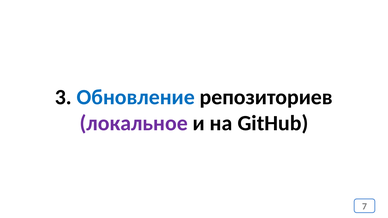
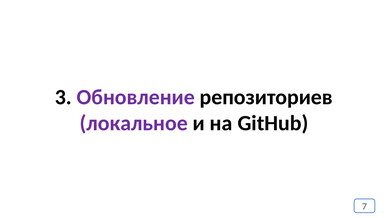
Обновление colour: blue -> purple (136, 97)
